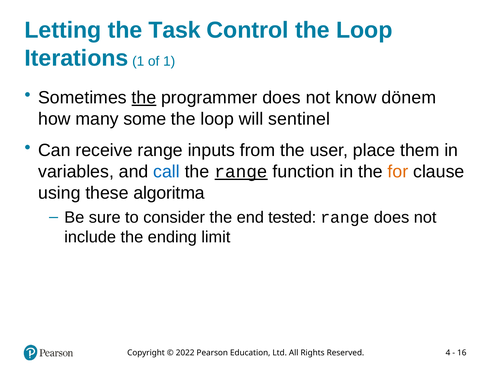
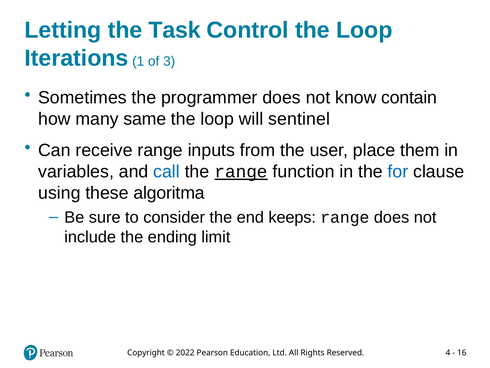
of 1: 1 -> 3 (169, 61)
the underline: present -> none (144, 98)
dönem: dönem -> contain (409, 98)
some: some -> same (145, 119)
for colour: orange -> blue (398, 171)
tested: tested -> keeps (292, 217)
